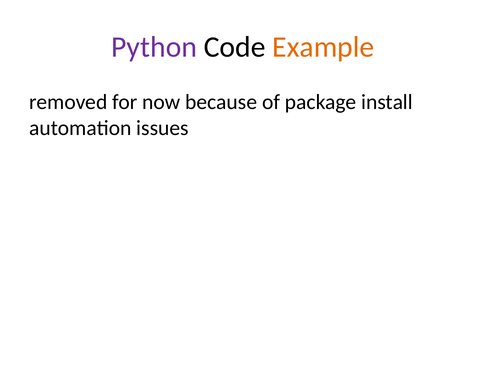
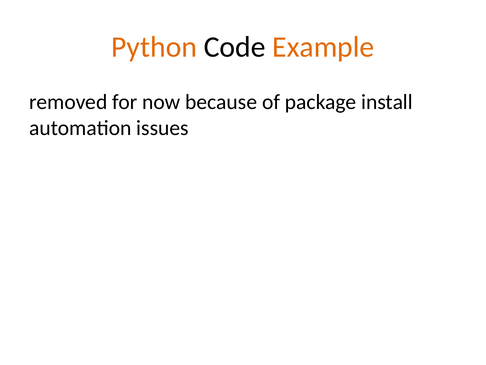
Python colour: purple -> orange (154, 47)
